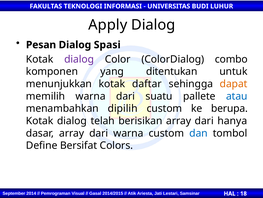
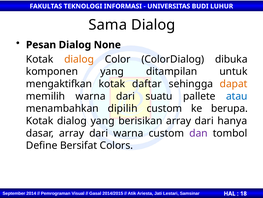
Apply: Apply -> Sama (108, 25)
Spasi: Spasi -> None (107, 45)
dialog colour: purple -> orange (79, 59)
combo: combo -> dibuka (231, 59)
ditentukan: ditentukan -> ditampilan (172, 71)
menunjukkan: menunjukkan -> mengaktifkan (59, 84)
dialog telah: telah -> yang (103, 120)
dan colour: blue -> purple (199, 133)
